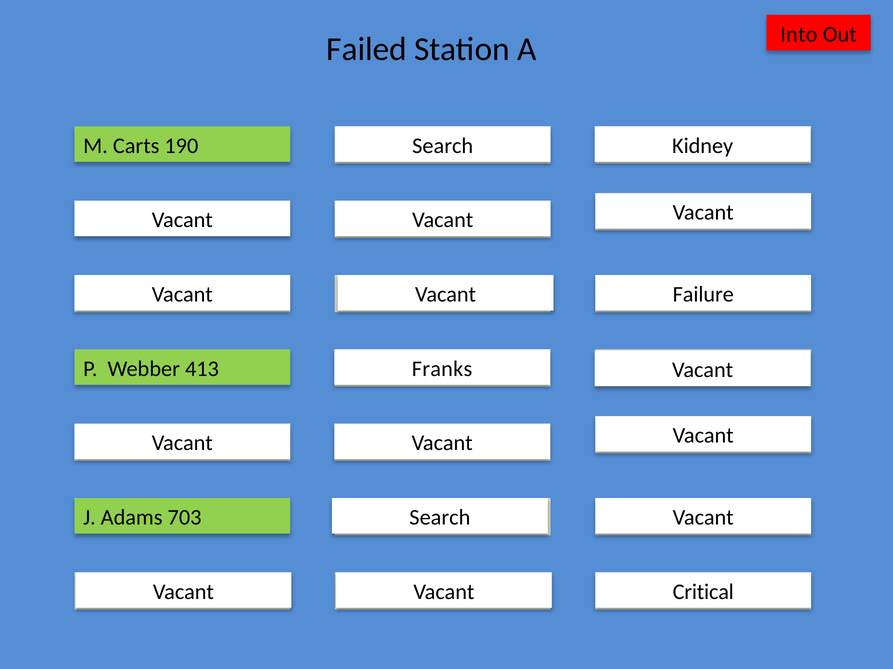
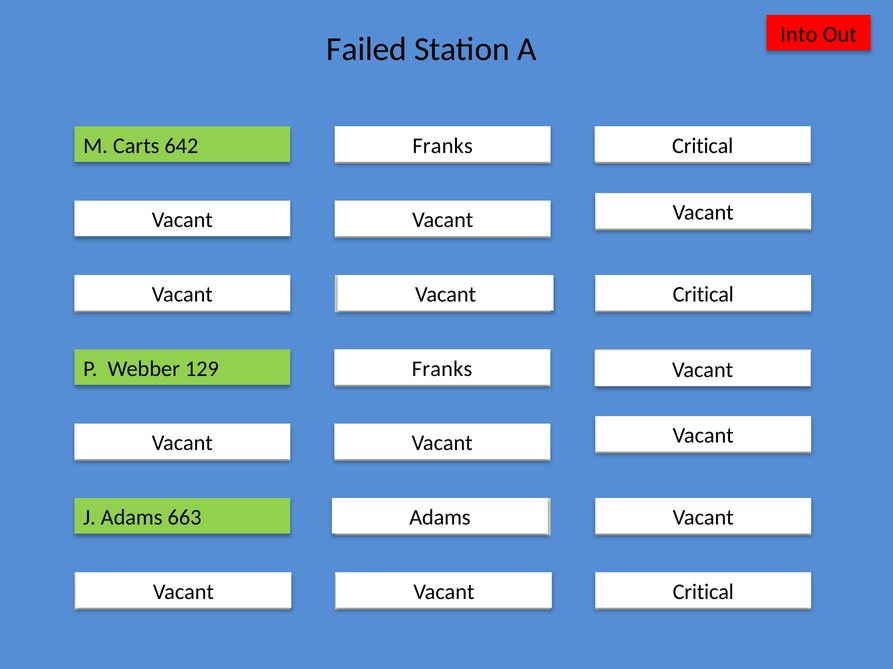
190: 190 -> 642 (181, 146)
Search: Search -> Franks (443, 146)
Kidney: Kidney -> Critical (703, 146)
Failure: Failure -> Critical (703, 295)
413: 413 -> 129 (202, 369)
703: 703 -> 663 (185, 518)
Search: Search -> Adams (440, 518)
